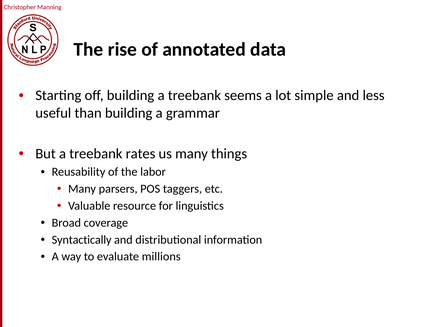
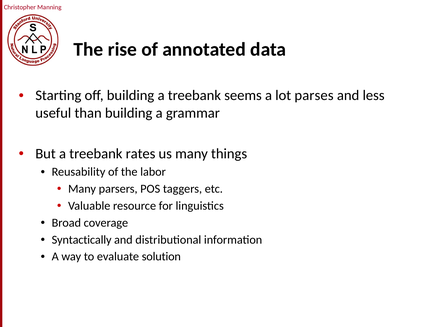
simple: simple -> parses (314, 96)
millions: millions -> solution (161, 257)
